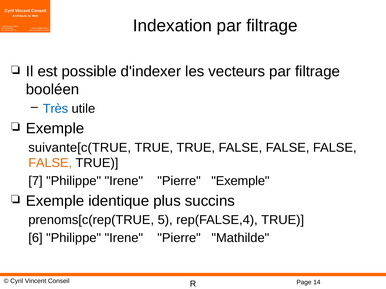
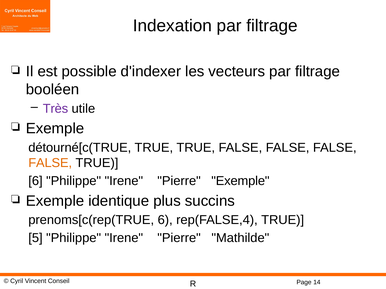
Très colour: blue -> purple (55, 109)
suivante[c(TRUE: suivante[c(TRUE -> détourné[c(TRUE (80, 148)
7: 7 -> 6 (35, 181)
prenoms[c(rep(TRUE 5: 5 -> 6 (165, 220)
6: 6 -> 5 (35, 238)
